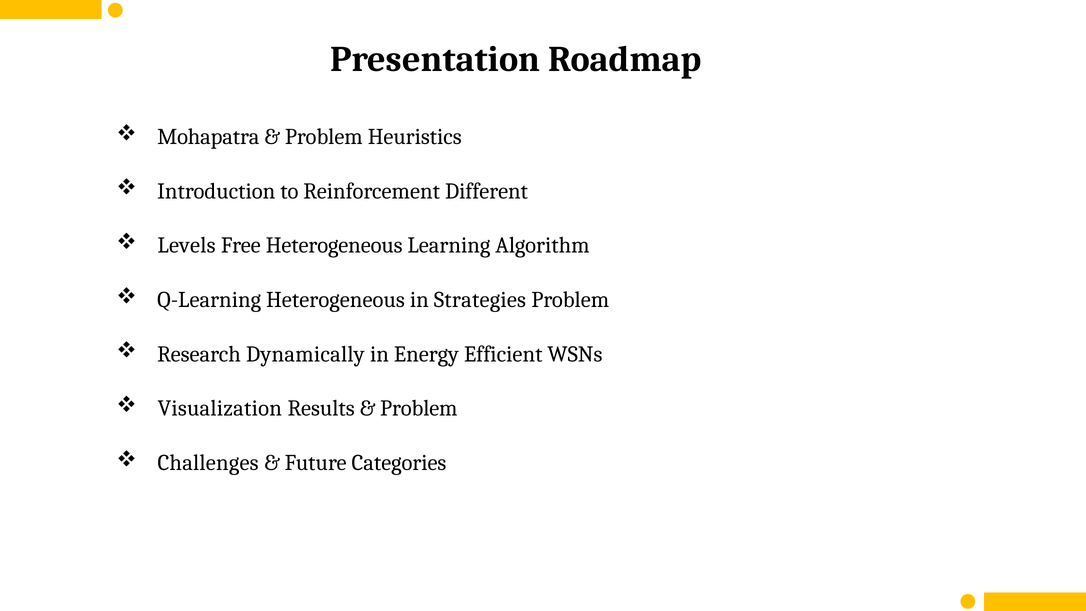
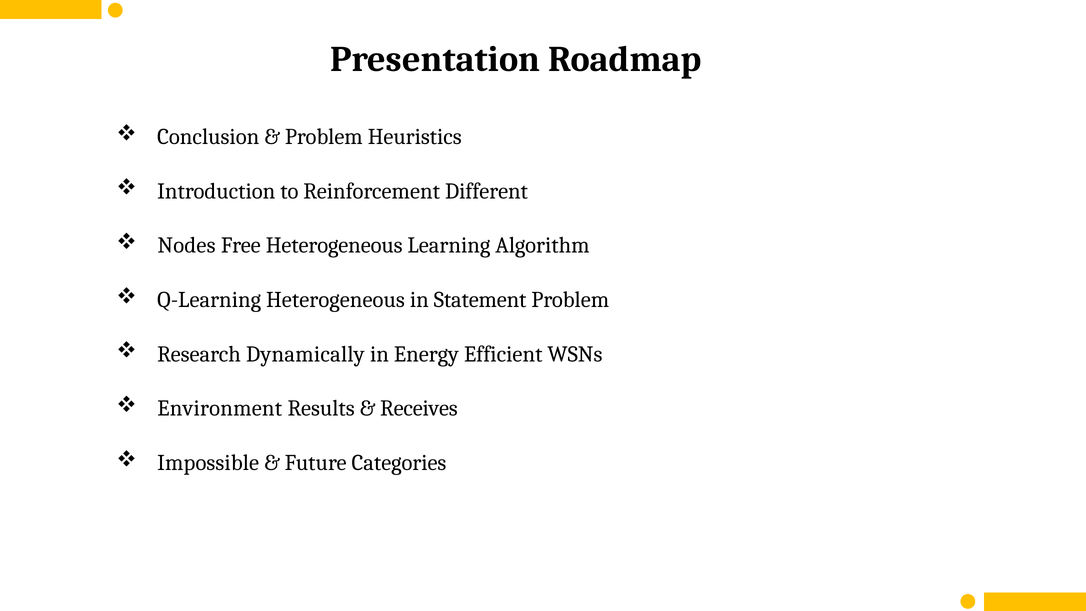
Mohapatra: Mohapatra -> Conclusion (208, 137)
Levels: Levels -> Nodes (186, 245)
Strategies: Strategies -> Statement (480, 300)
Visualization: Visualization -> Environment (220, 408)
Problem: Problem -> Receives (419, 408)
Challenges: Challenges -> Impossible (208, 463)
